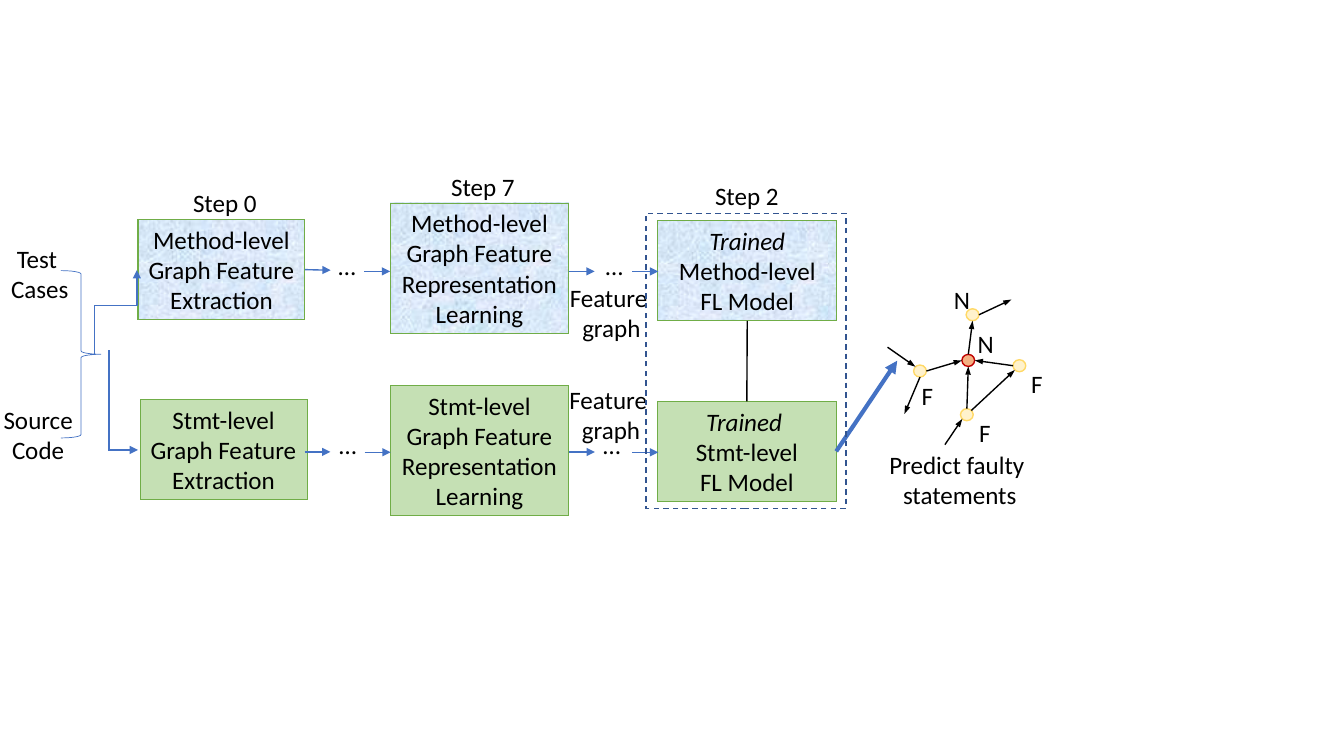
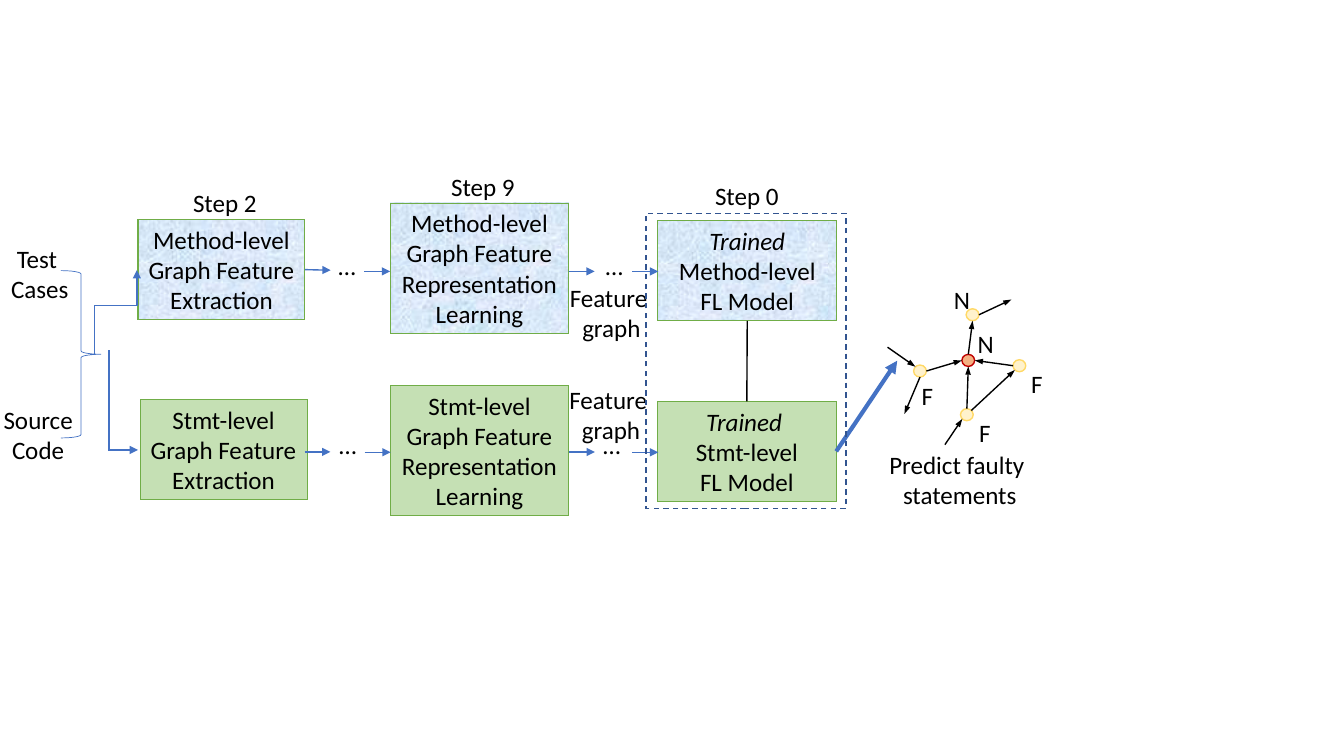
7: 7 -> 9 (508, 188)
2: 2 -> 0 (772, 197)
0: 0 -> 2 (250, 204)
